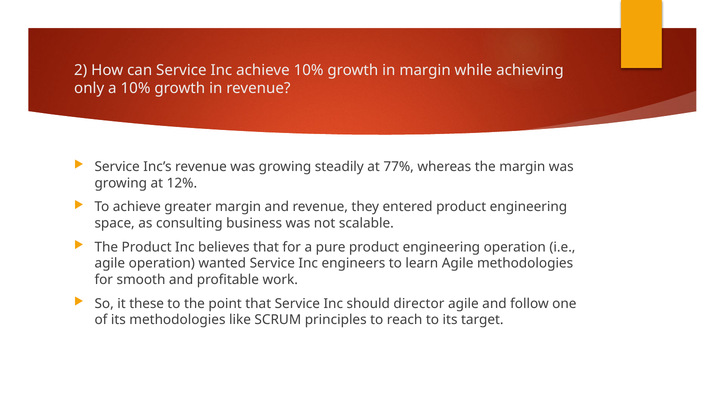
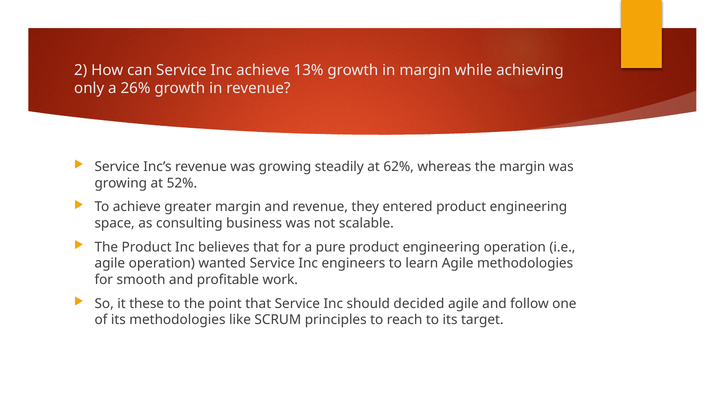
achieve 10%: 10% -> 13% (309, 70)
a 10%: 10% -> 26% (136, 88)
77%: 77% -> 62% (399, 167)
12%: 12% -> 52% (182, 183)
director: director -> decided (419, 304)
